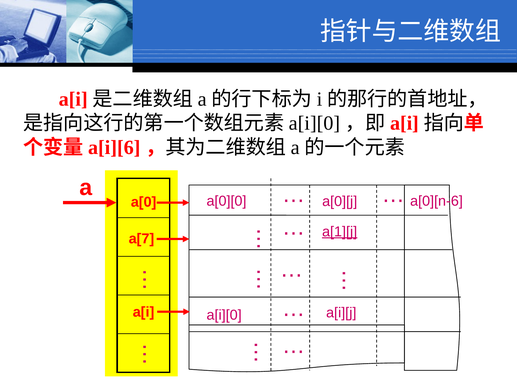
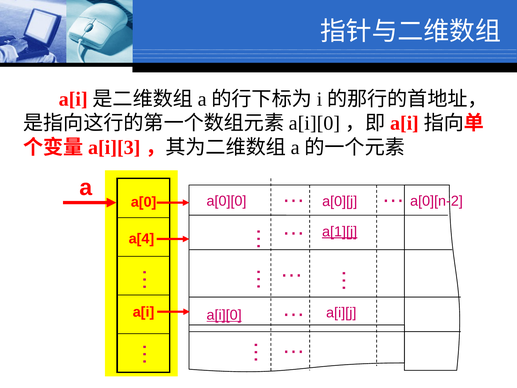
a[i][6: a[i][6 -> a[i][3 (114, 147)
a[0][n-6: a[0][n-6 -> a[0][n-2 (436, 201)
a[7: a[7 -> a[4 (141, 239)
a[i][0 underline: none -> present (224, 315)
